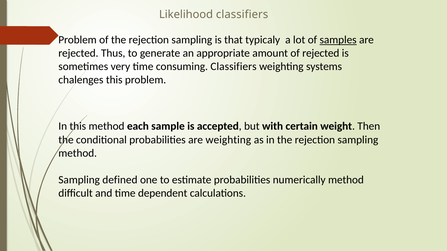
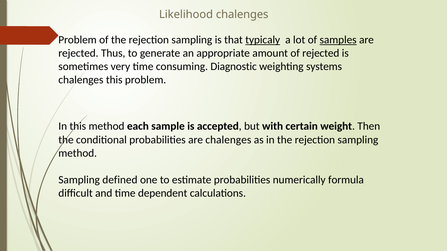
Likelihood classifiers: classifiers -> chalenges (242, 15)
typicaly underline: none -> present (263, 40)
consuming Classifiers: Classifiers -> Diagnostic (234, 67)
are weighting: weighting -> chalenges (228, 140)
numerically method: method -> formula (346, 180)
